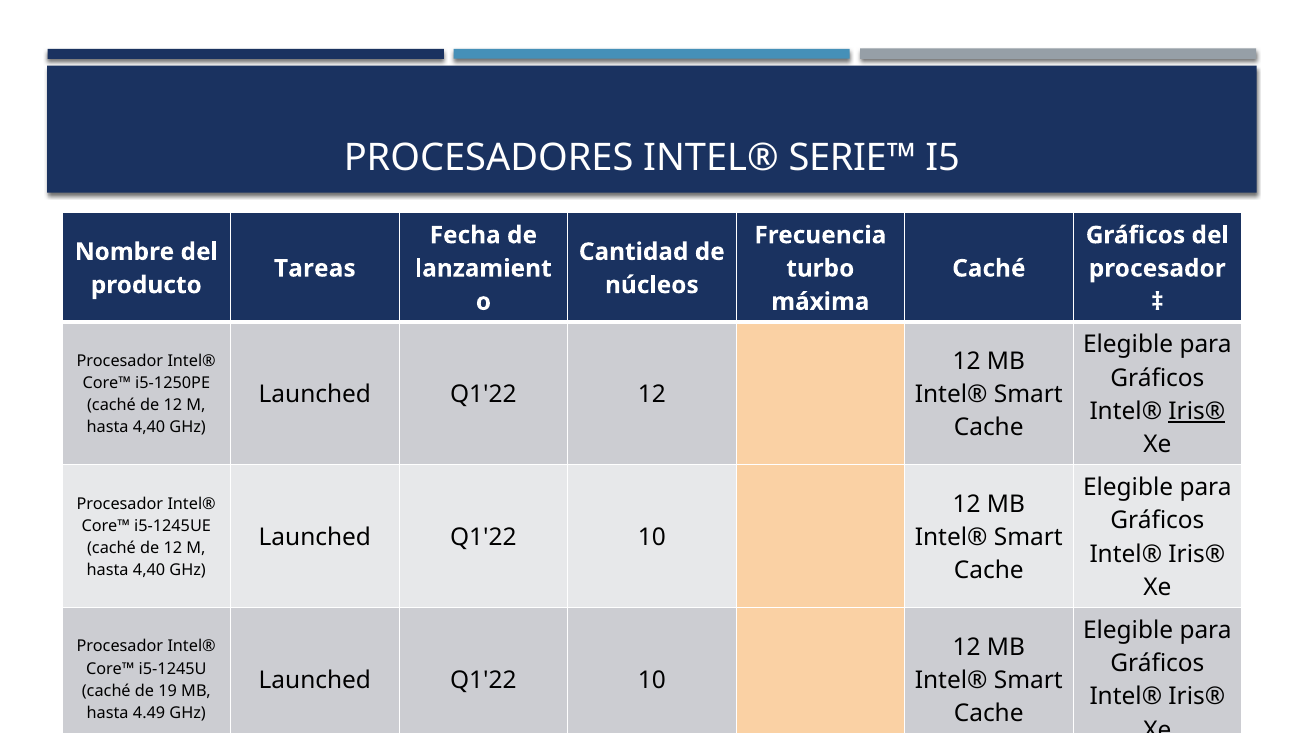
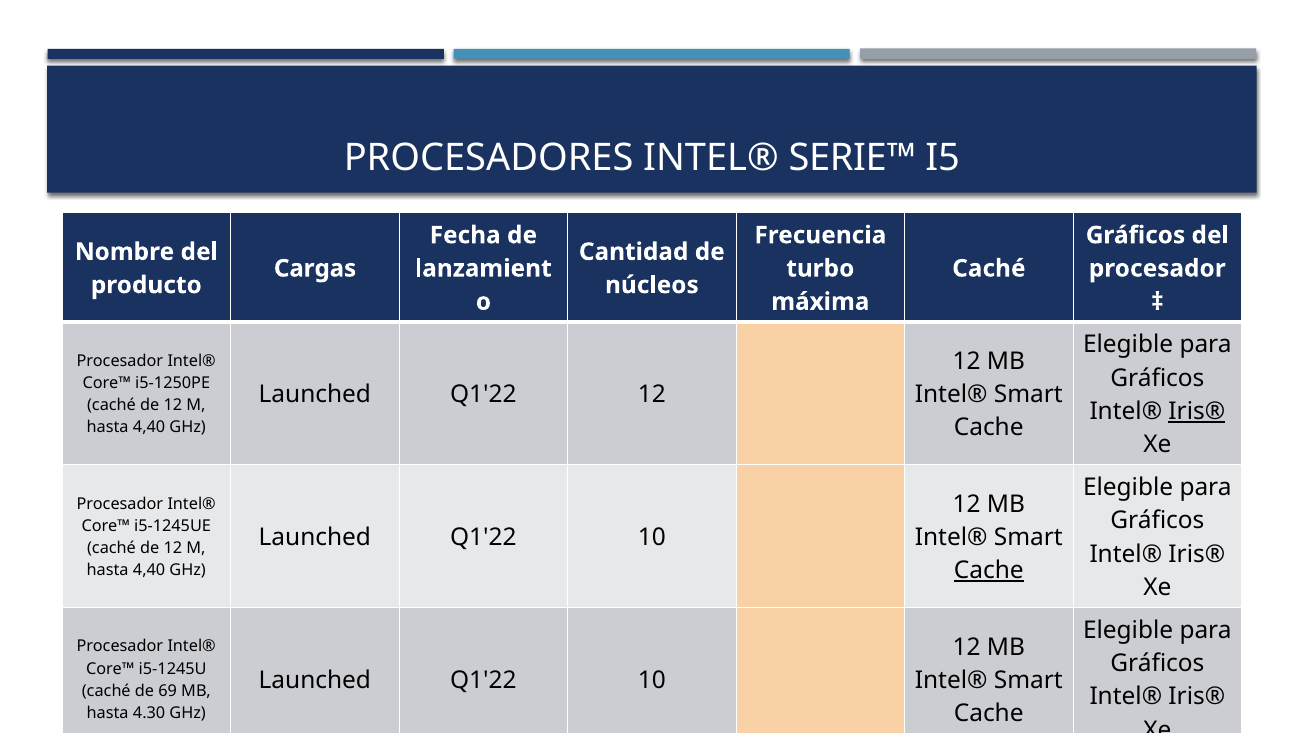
Tareas: Tareas -> Cargas (315, 269)
Cache underline: none -> present (989, 571)
19: 19 -> 69 (168, 691)
4.49: 4.49 -> 4.30 (149, 714)
